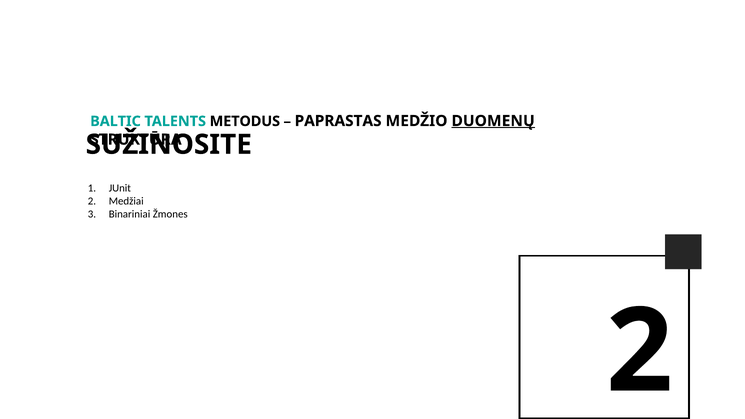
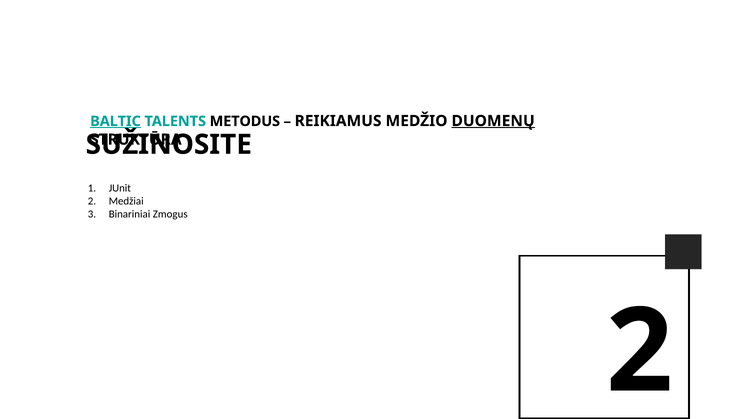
BALTIC underline: none -> present (116, 121)
PAPRASTAS: PAPRASTAS -> REIKIAMUS (338, 121)
Žmones: Žmones -> Zmogus (170, 214)
